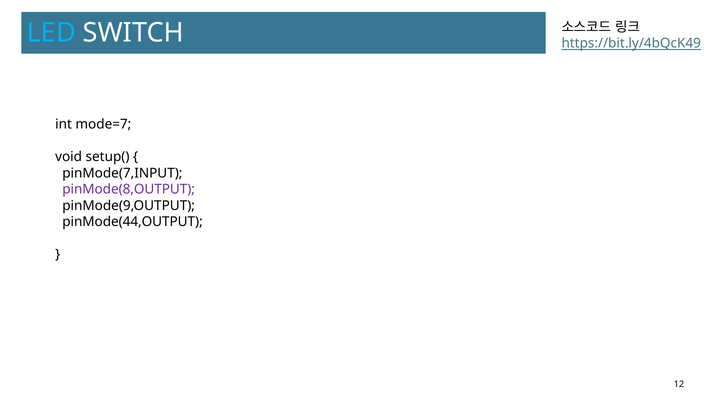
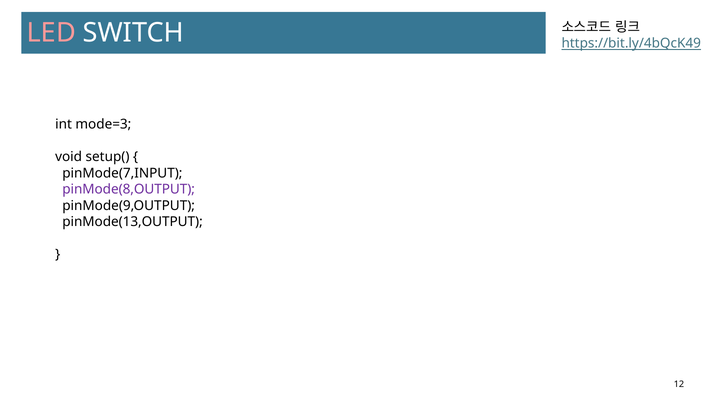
LED colour: light blue -> pink (51, 33)
mode=7: mode=7 -> mode=3 (103, 124)
pinMode(44,OUTPUT: pinMode(44,OUTPUT -> pinMode(13,OUTPUT (133, 222)
